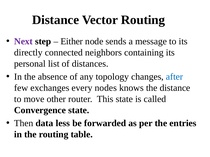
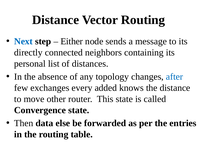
Next colour: purple -> blue (23, 41)
nodes: nodes -> added (106, 88)
less: less -> else (63, 124)
